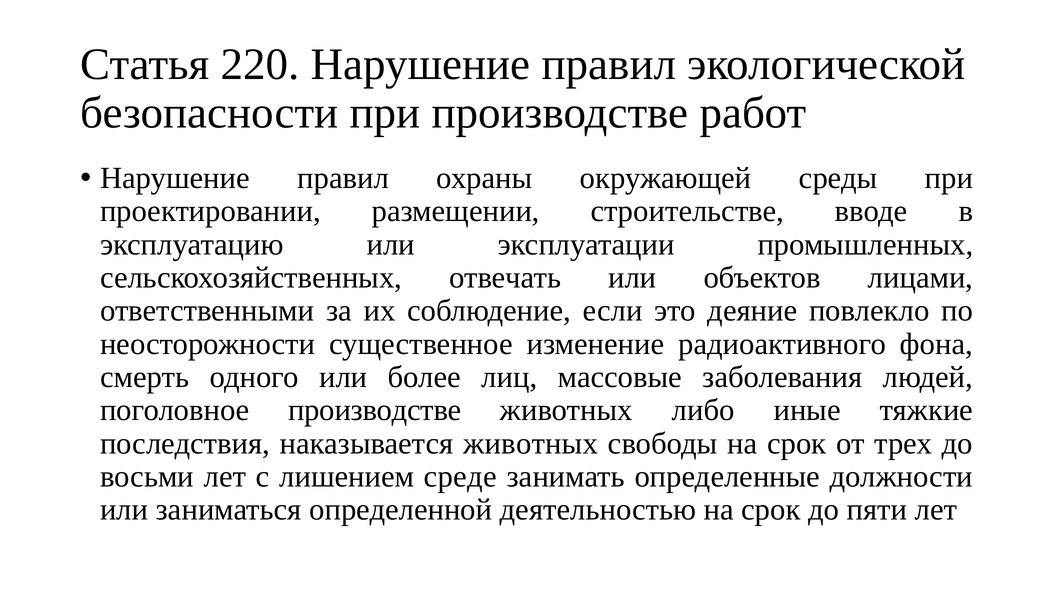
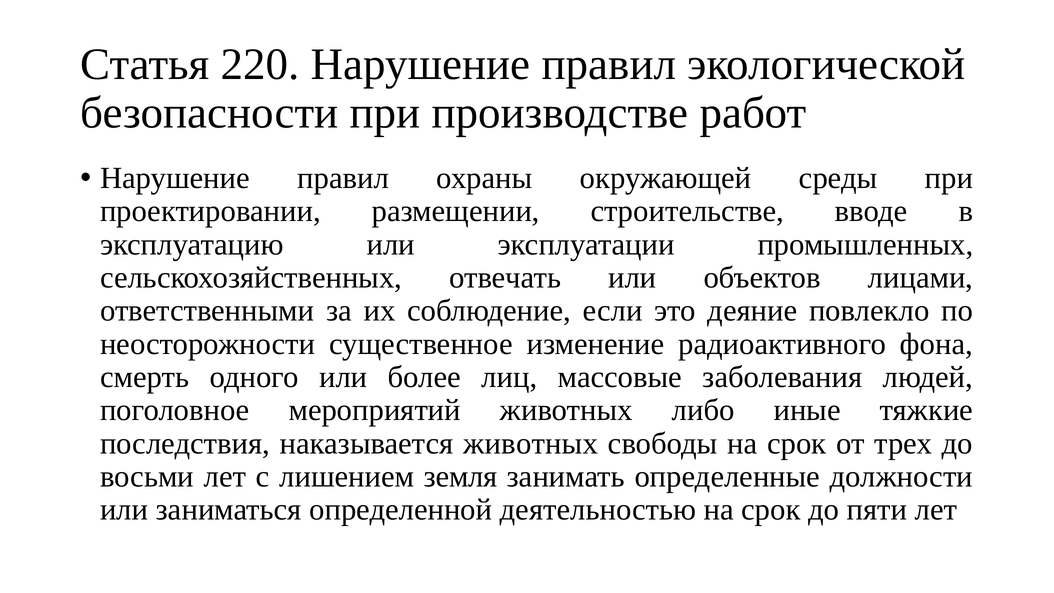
поголовное производстве: производстве -> мероприятий (375, 410)
среде: среде -> земля (461, 476)
